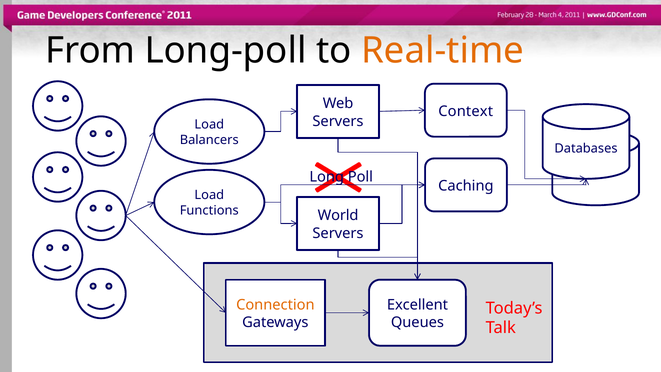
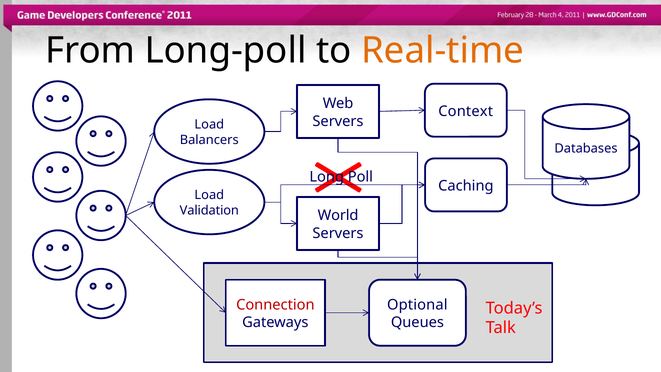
Functions: Functions -> Validation (209, 211)
Connection colour: orange -> red (275, 305)
Excellent: Excellent -> Optional (417, 305)
